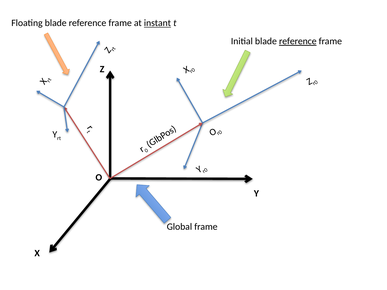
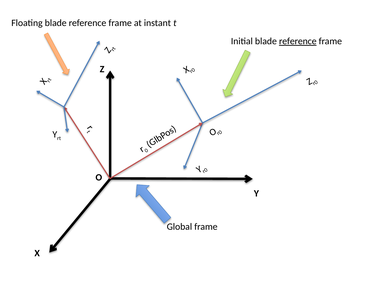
instant underline: present -> none (157, 23)
